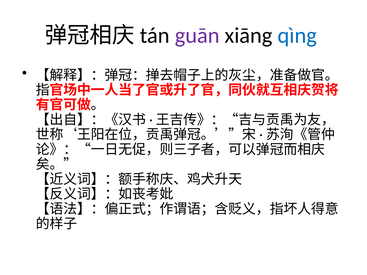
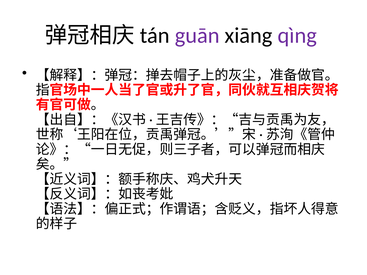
qìng colour: blue -> purple (297, 36)
